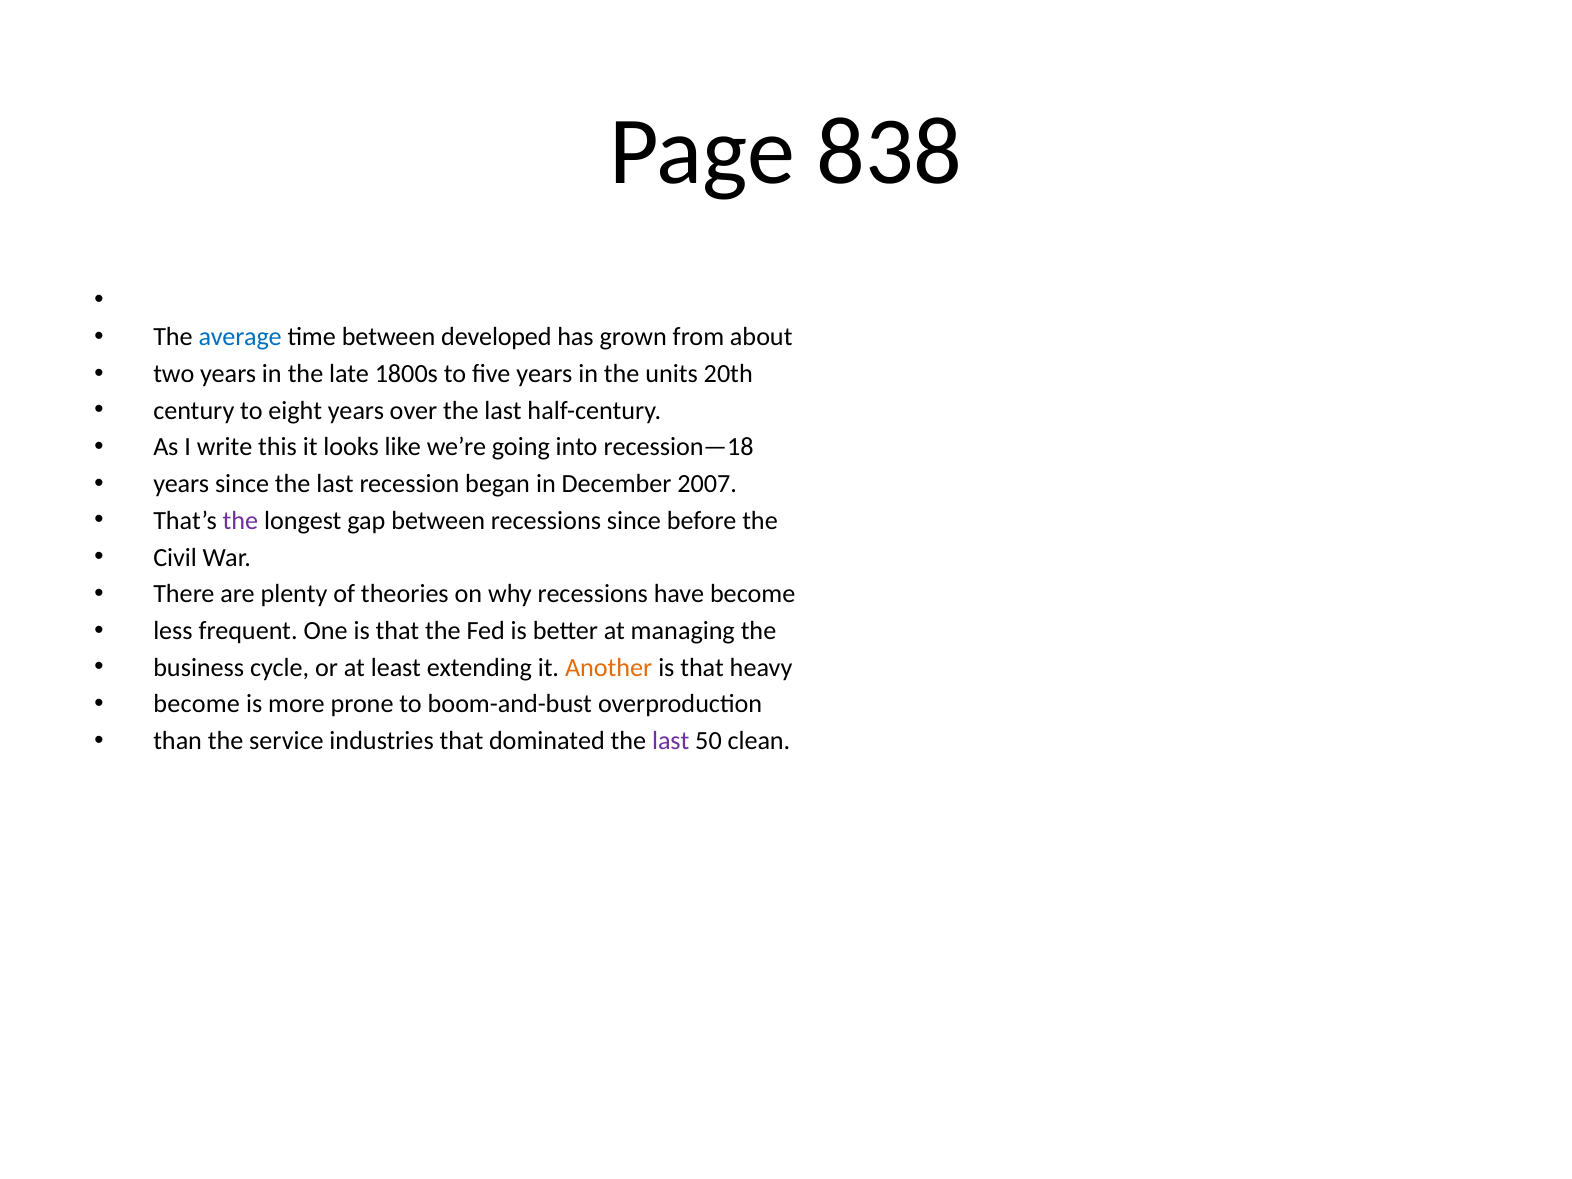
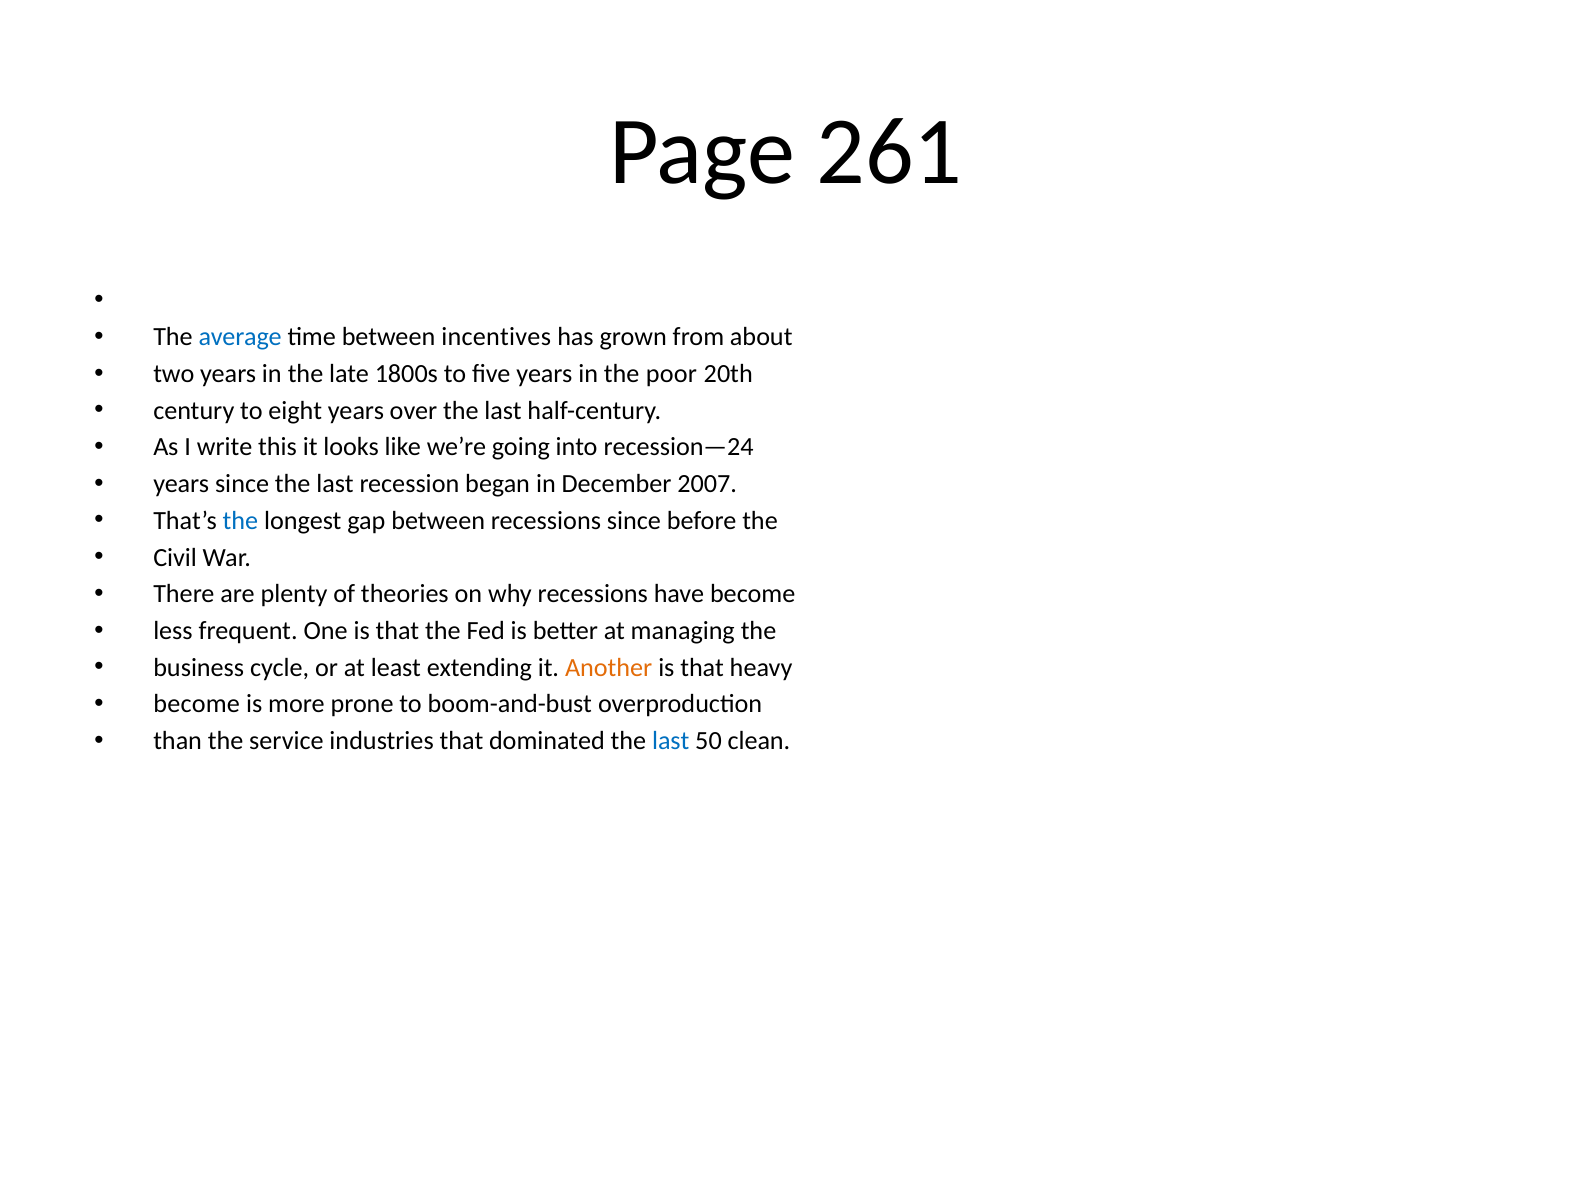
838: 838 -> 261 (889, 152)
developed: developed -> incentives (496, 337)
units: units -> poor (671, 374)
recession—18: recession—18 -> recession—24 (679, 447)
the colour: purple -> blue (240, 521)
last colour: purple -> blue (671, 741)
